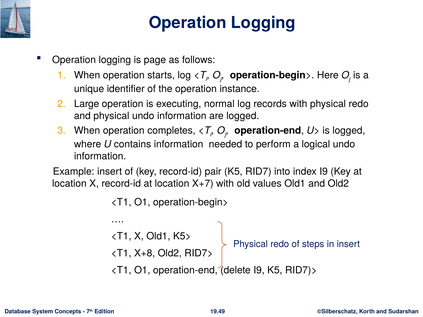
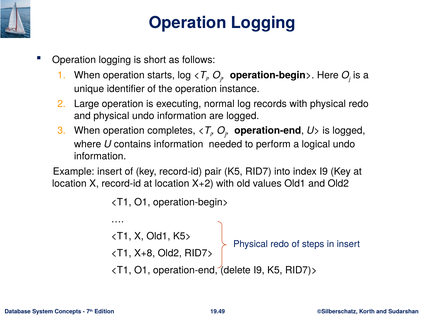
page: page -> short (155, 60)
X+7: X+7 -> X+2 (203, 184)
